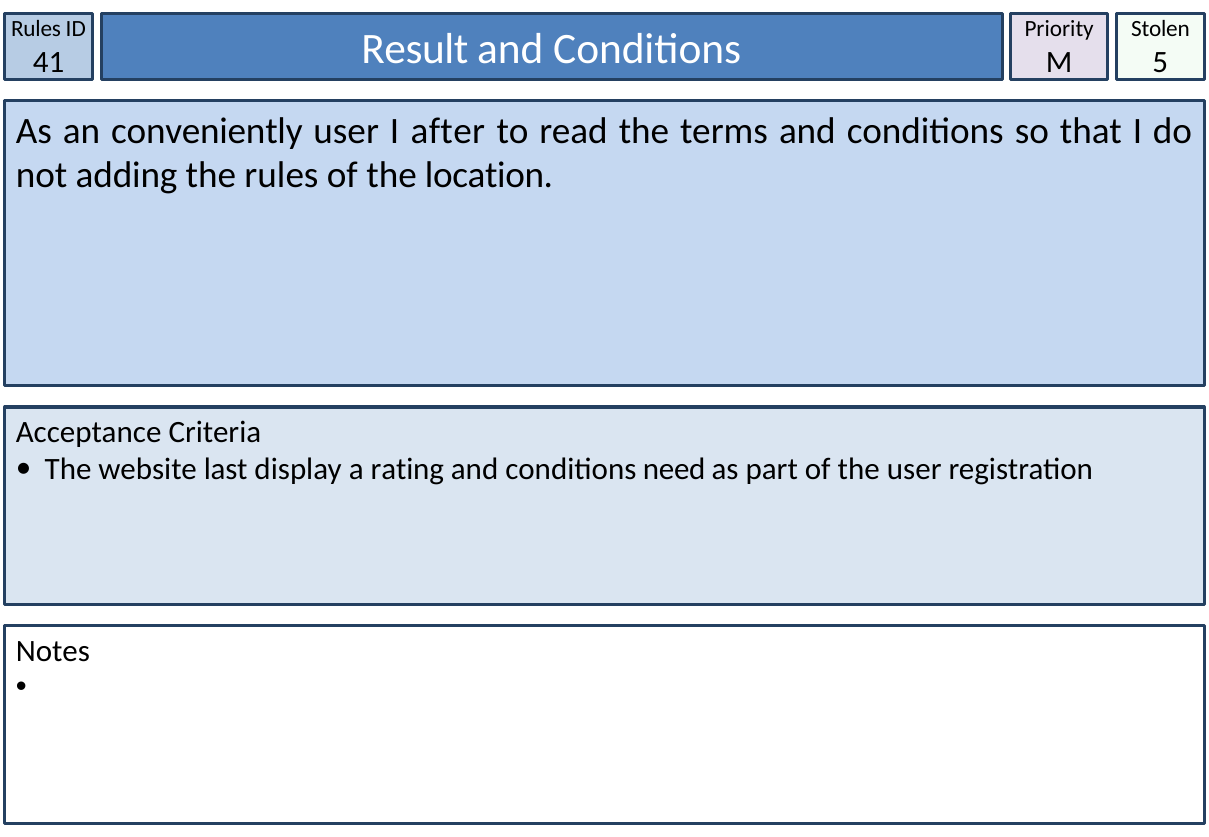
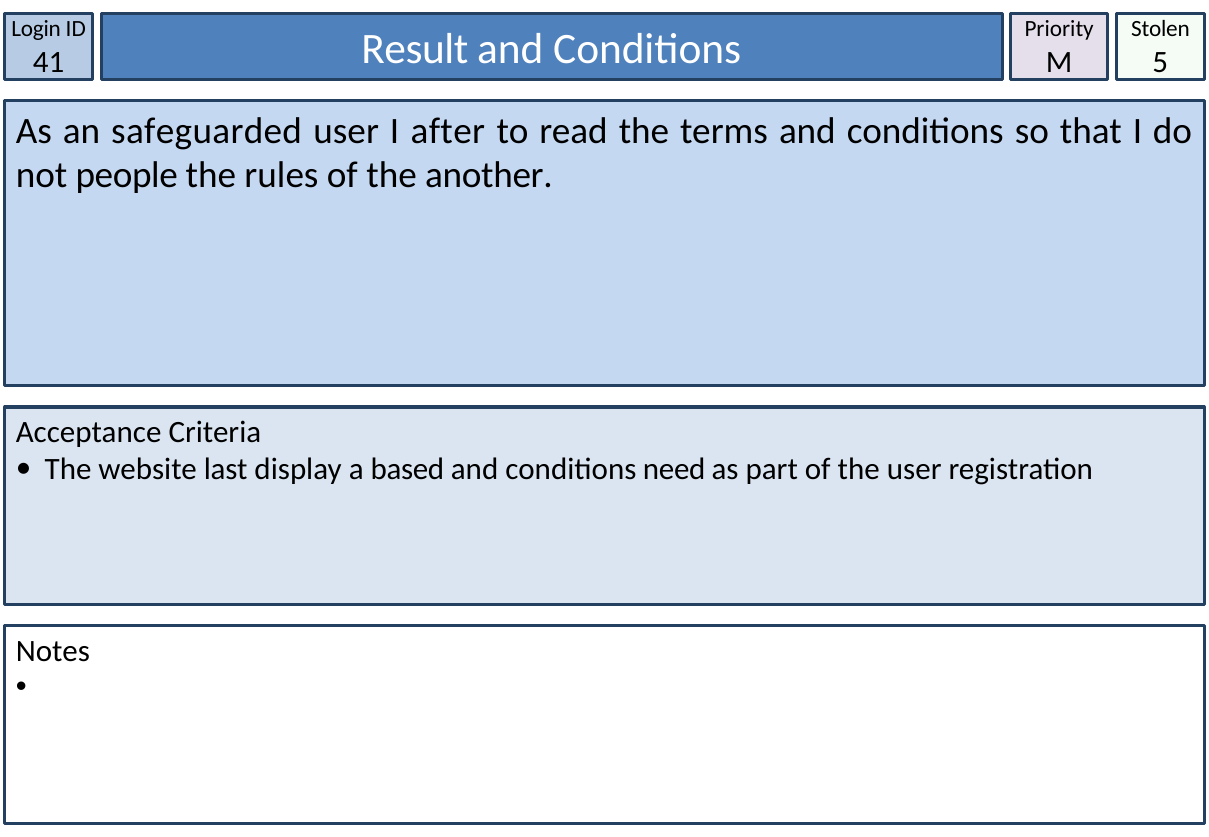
Rules: Rules -> Login (36, 29)
conveniently: conveniently -> safeguarded (207, 131)
adding: adding -> people (127, 176)
location: location -> another (489, 176)
rating: rating -> based (407, 469)
